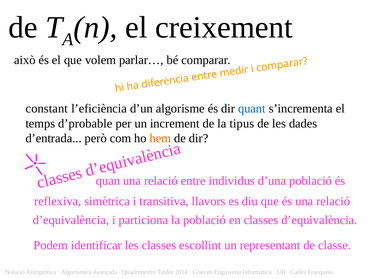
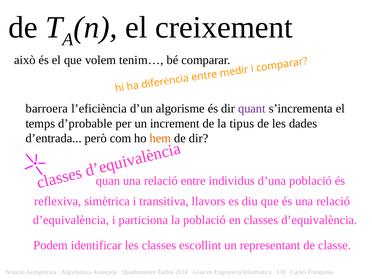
parlar…: parlar… -> tenim… (141, 60)
constant: constant -> barroera (47, 109)
quant colour: blue -> purple (252, 109)
